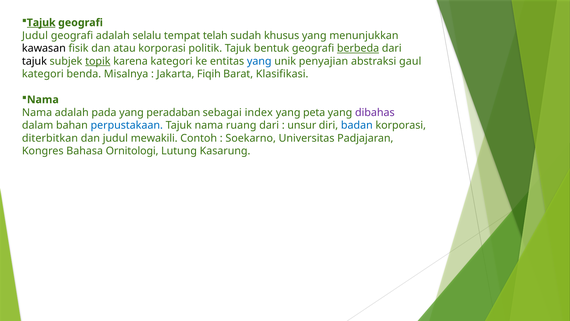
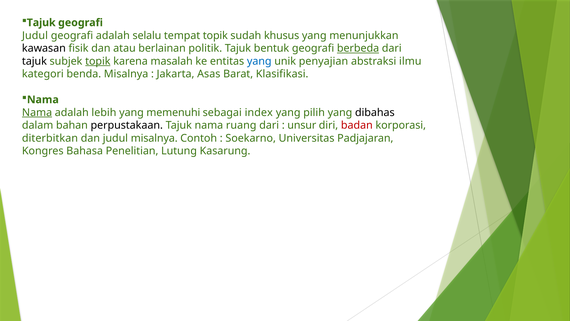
Tajuk underline: present -> none (41, 23)
tempat telah: telah -> topik (215, 35)
atau korporasi: korporasi -> berlainan (162, 48)
karena kategori: kategori -> masalah (172, 61)
gaul: gaul -> ilmu (410, 61)
Fiqih: Fiqih -> Asas (209, 74)
Nama underline: none -> present (37, 112)
pada: pada -> lebih (104, 112)
peradaban: peradaban -> memenuhi (173, 112)
peta: peta -> pilih (314, 112)
dibahas colour: purple -> black (375, 112)
perpustakaan colour: blue -> black (127, 125)
badan colour: blue -> red (357, 125)
judul mewakili: mewakili -> misalnya (154, 138)
Ornitologi: Ornitologi -> Penelitian (132, 151)
